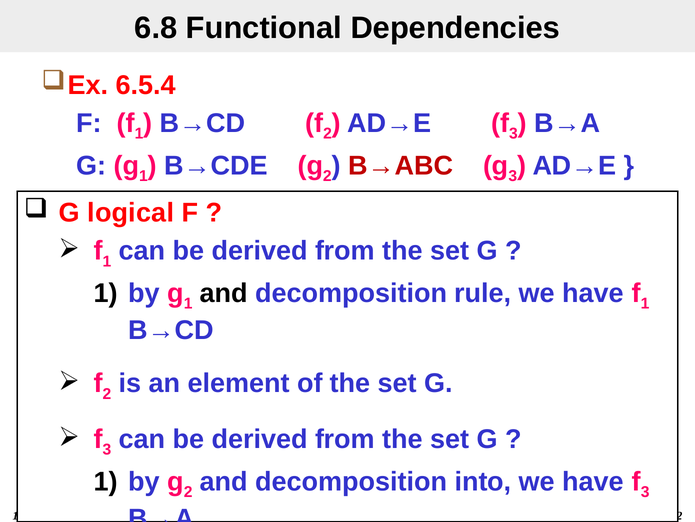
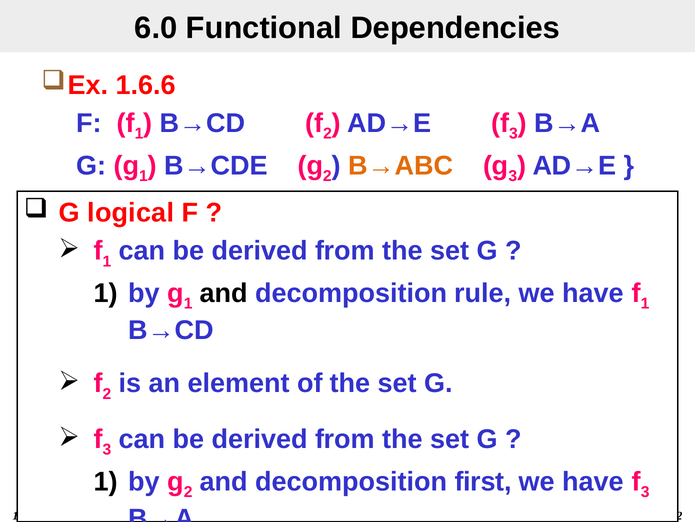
6.8: 6.8 -> 6.0 (156, 28)
6.5.4: 6.5.4 -> 1.6.6 (146, 85)
B→ABC colour: red -> orange (401, 165)
into: into -> first (483, 481)
